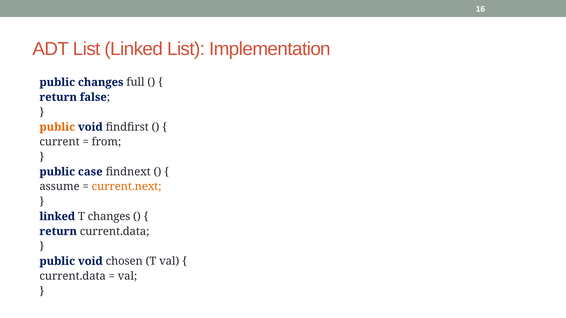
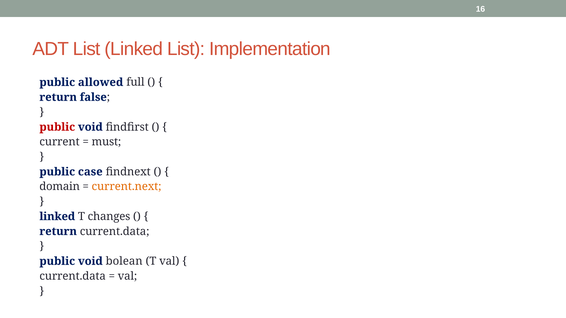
public changes: changes -> allowed (101, 82)
public colour: orange -> red (57, 127)
from: from -> must (106, 142)
assume: assume -> domain (60, 187)
chosen: chosen -> bolean (124, 261)
